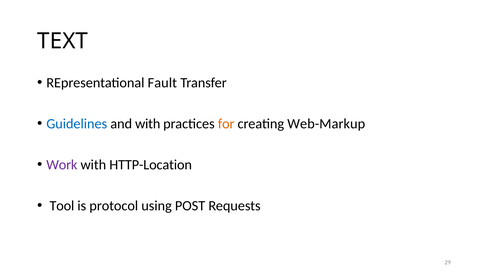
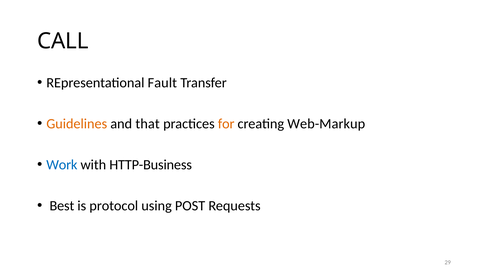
TEXT: TEXT -> CALL (63, 41)
Guidelines colour: blue -> orange (77, 123)
and with: with -> that (148, 123)
Work colour: purple -> blue (62, 164)
HTTP-Location: HTTP-Location -> HTTP-Business (151, 164)
Tool: Tool -> Best (62, 205)
